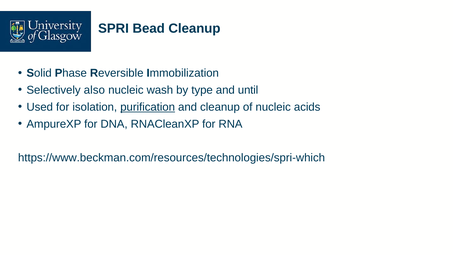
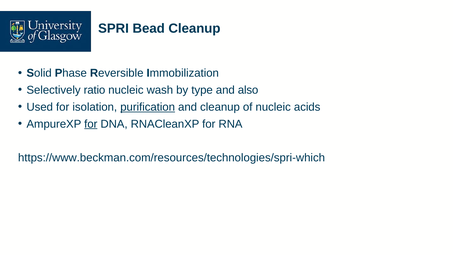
also: also -> ratio (95, 90)
until: until -> also (248, 90)
for underline: none -> present (91, 124)
